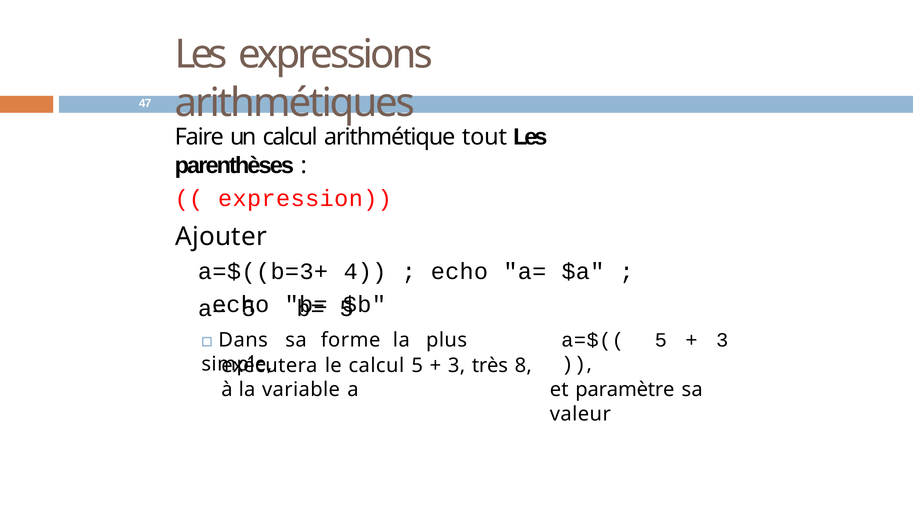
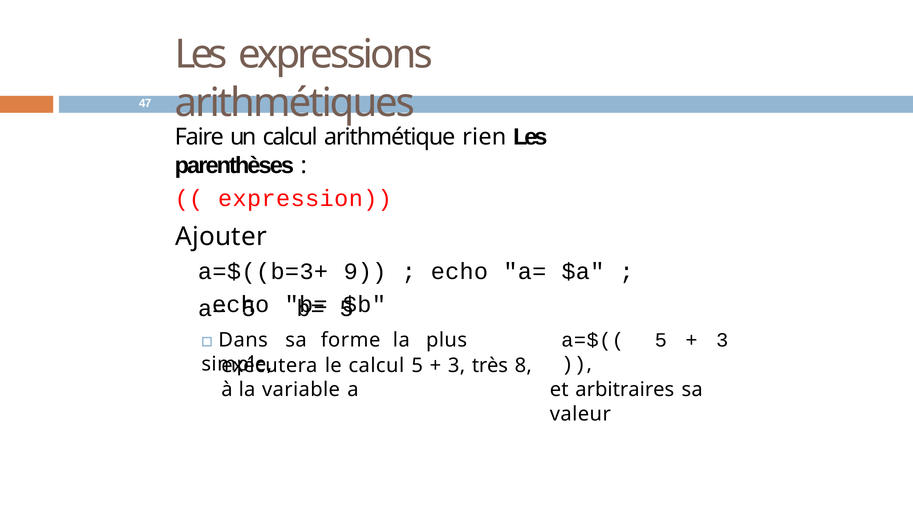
tout: tout -> rien (484, 137)
4: 4 -> 9 (365, 272)
paramètre: paramètre -> arbitraires (625, 390)
